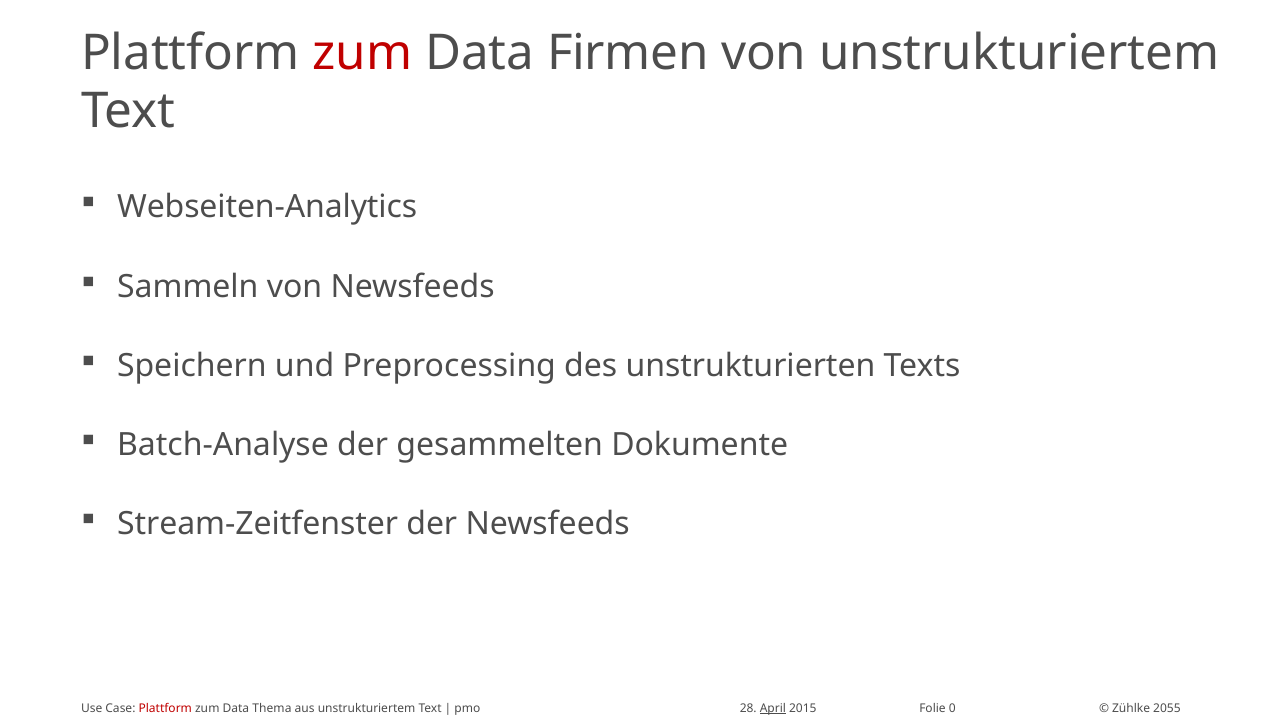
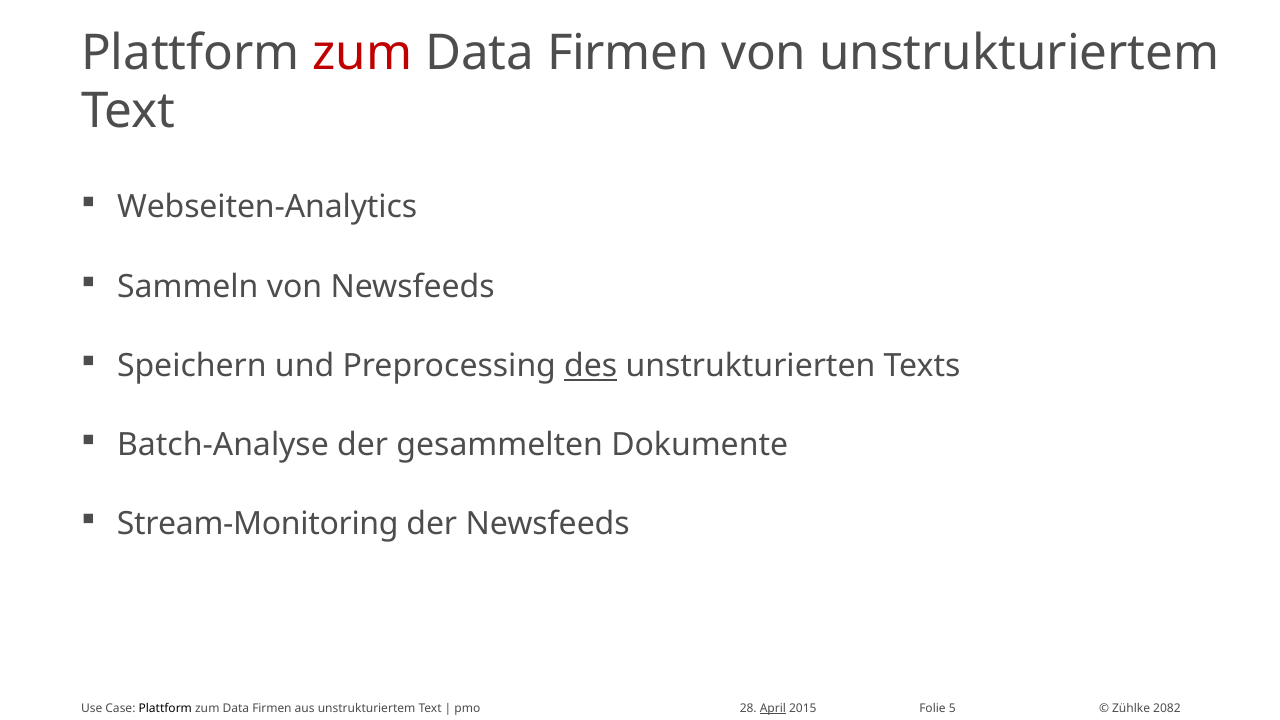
des underline: none -> present (591, 366)
Stream-Zeitfenster: Stream-Zeitfenster -> Stream-Monitoring (258, 524)
Plattform colour: red -> black (165, 709)
Thema: Thema -> Firmen (272, 709)
0: 0 -> 5 (952, 709)
2055: 2055 -> 2082 (1167, 709)
